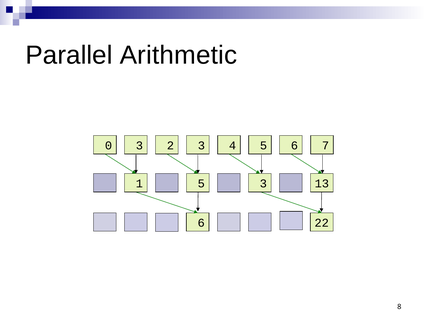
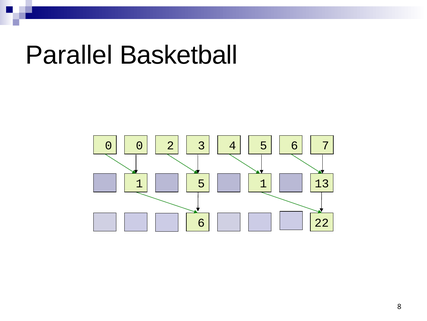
Arithmetic: Arithmetic -> Basketball (179, 55)
0 3: 3 -> 0 (139, 145)
1 3: 3 -> 1 (263, 183)
